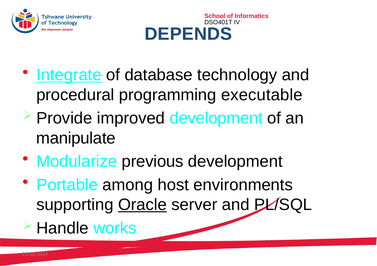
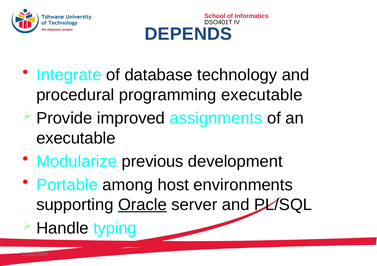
Integrate underline: present -> none (69, 75)
improved development: development -> assignments (216, 119)
manipulate: manipulate -> executable (76, 138)
works: works -> typing (115, 229)
